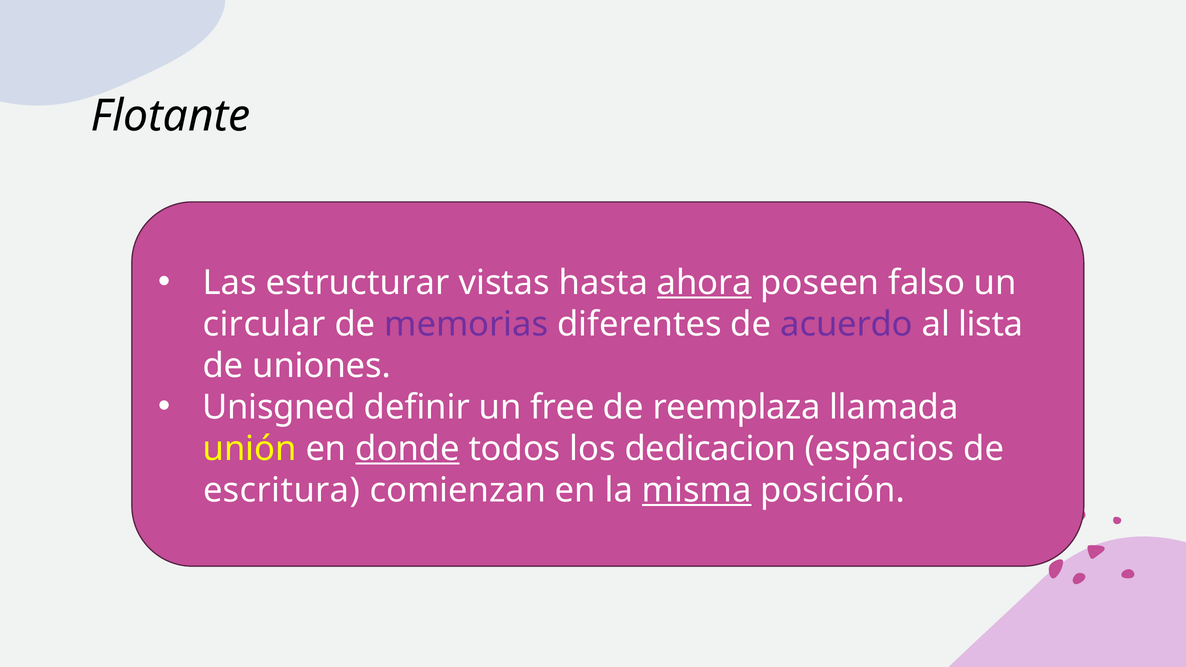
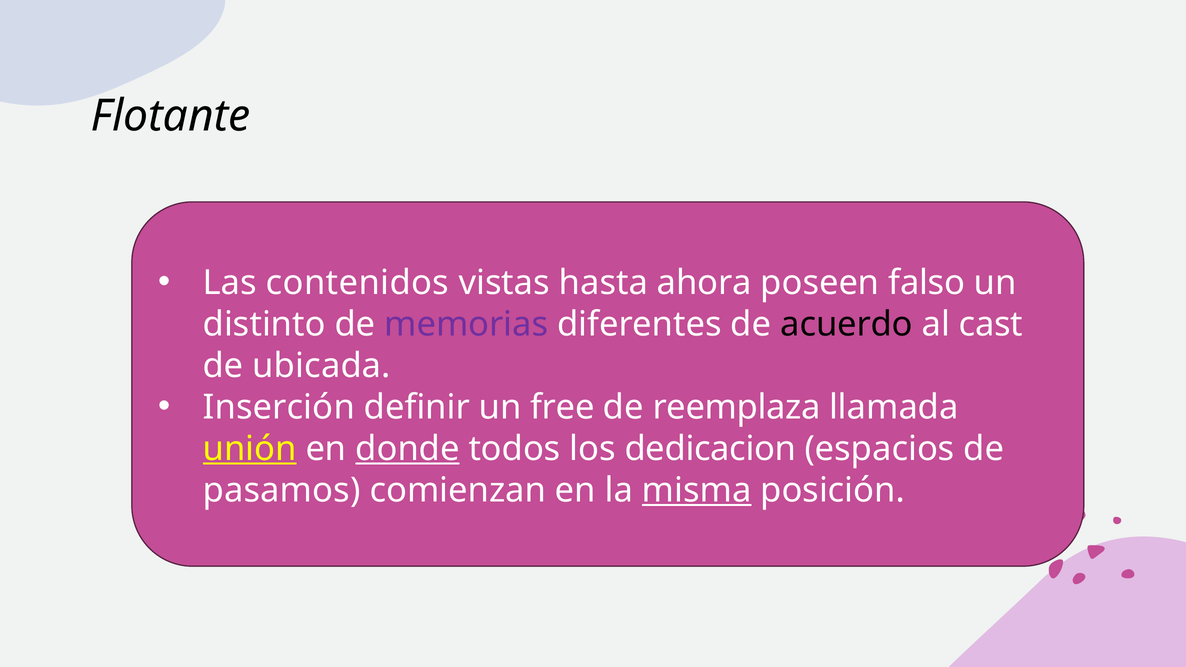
estructurar: estructurar -> contenidos (357, 283)
ahora underline: present -> none (704, 283)
circular: circular -> distinto (264, 324)
acuerdo colour: purple -> black (847, 324)
lista: lista -> cast (991, 324)
uniones: uniones -> ubicada (322, 366)
Unisgned: Unisgned -> Inserción (279, 407)
unión underline: none -> present (250, 449)
escritura: escritura -> pasamos (282, 490)
